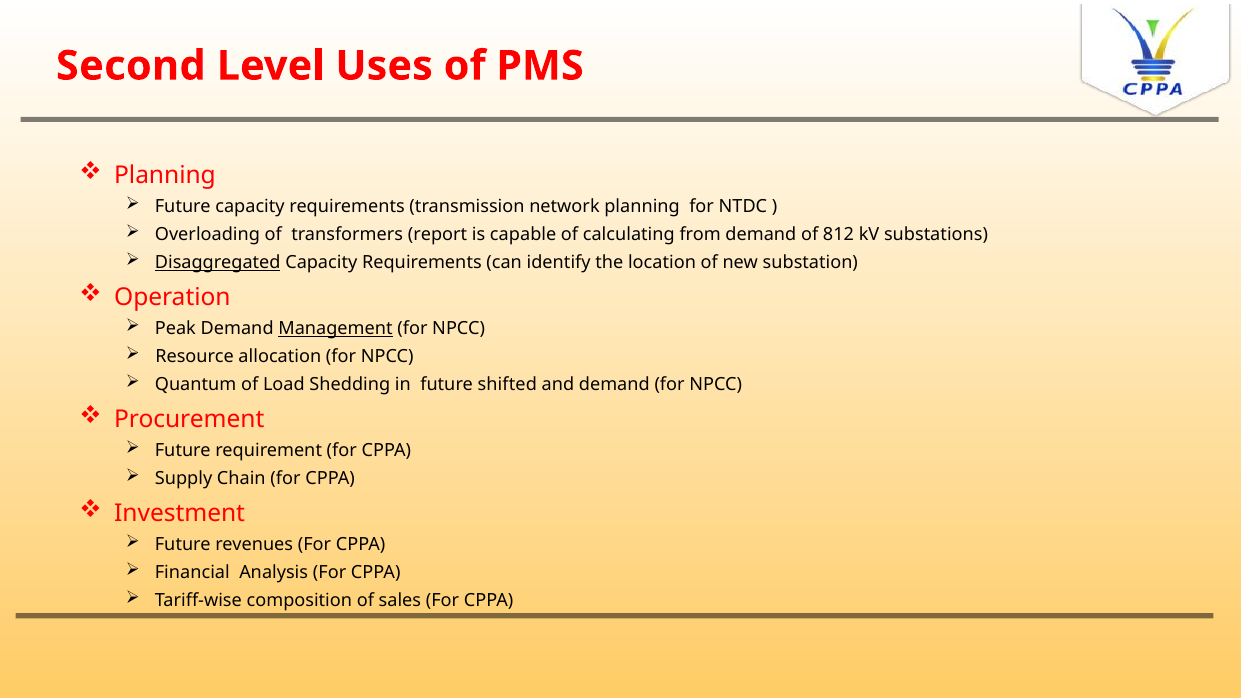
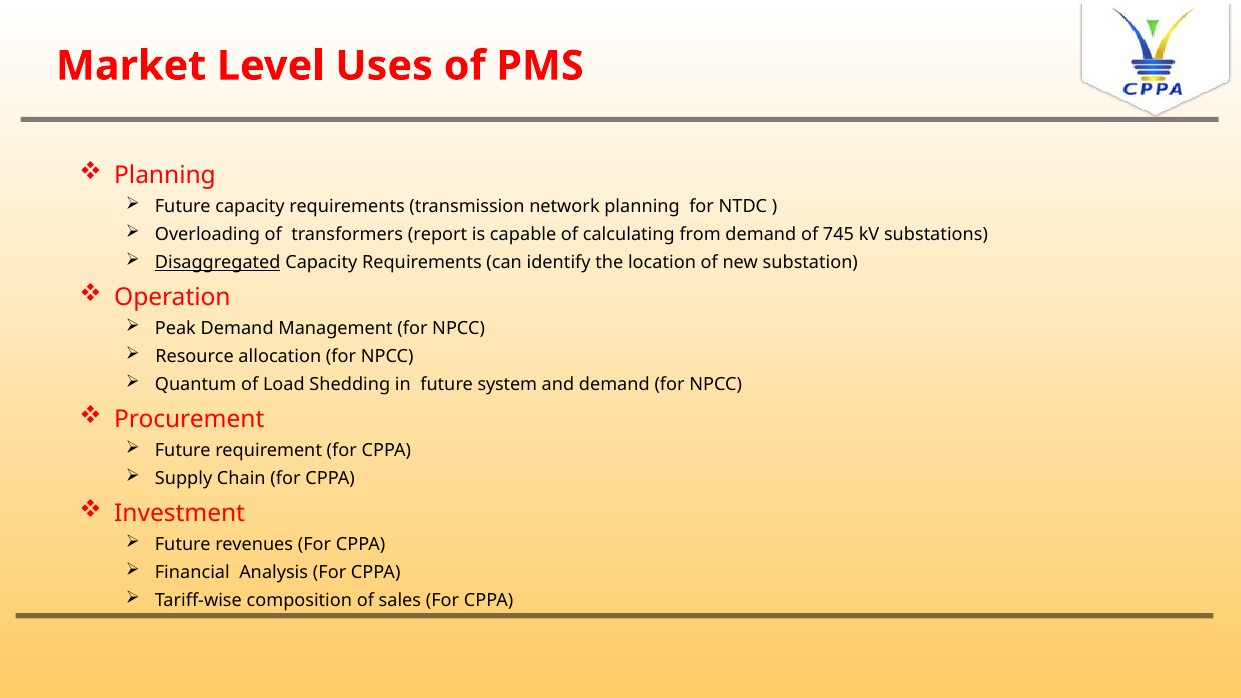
Second: Second -> Market (131, 66)
812: 812 -> 745 (838, 235)
Management underline: present -> none (335, 329)
shifted: shifted -> system (507, 385)
